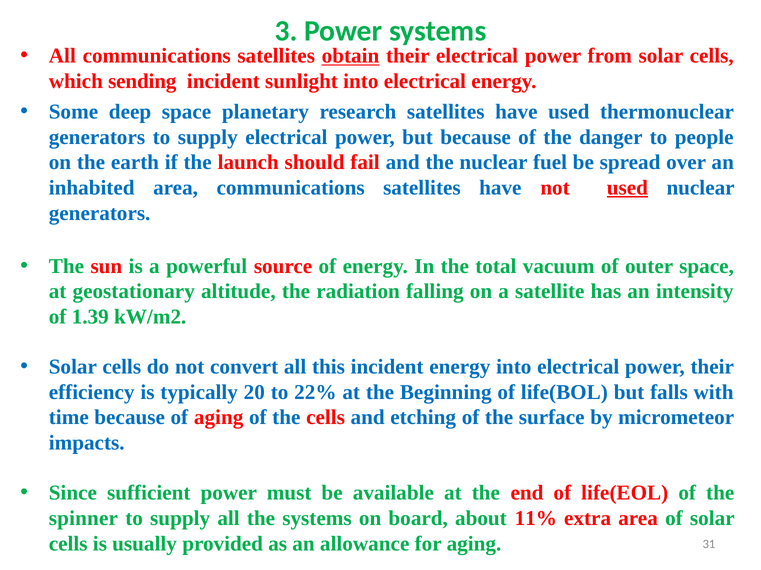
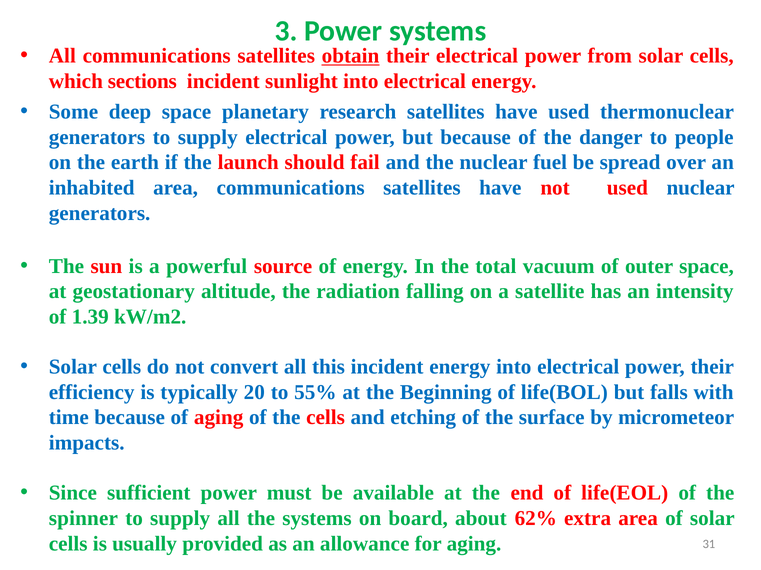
sending: sending -> sections (142, 81)
used underline: present -> none (627, 188)
22%: 22% -> 55% (315, 393)
11%: 11% -> 62% (536, 519)
